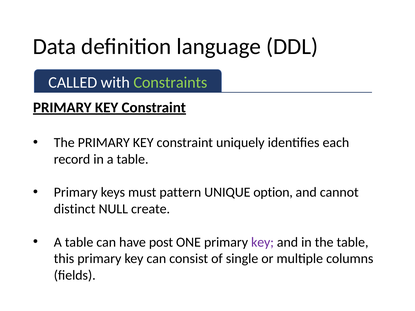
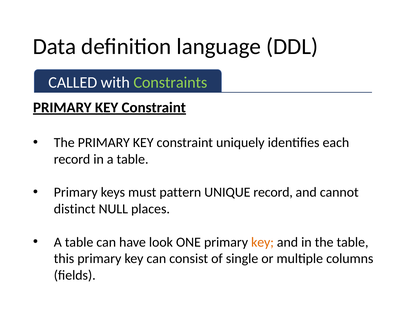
UNIQUE option: option -> record (273, 193)
create: create -> places (151, 209)
post: post -> look (161, 242)
key colour: purple -> orange (263, 242)
